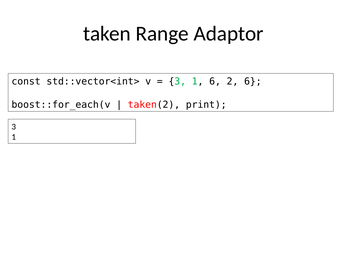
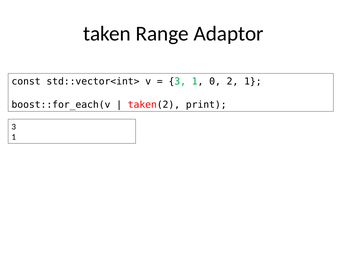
1 6: 6 -> 0 (215, 82)
2 6: 6 -> 1 (253, 82)
